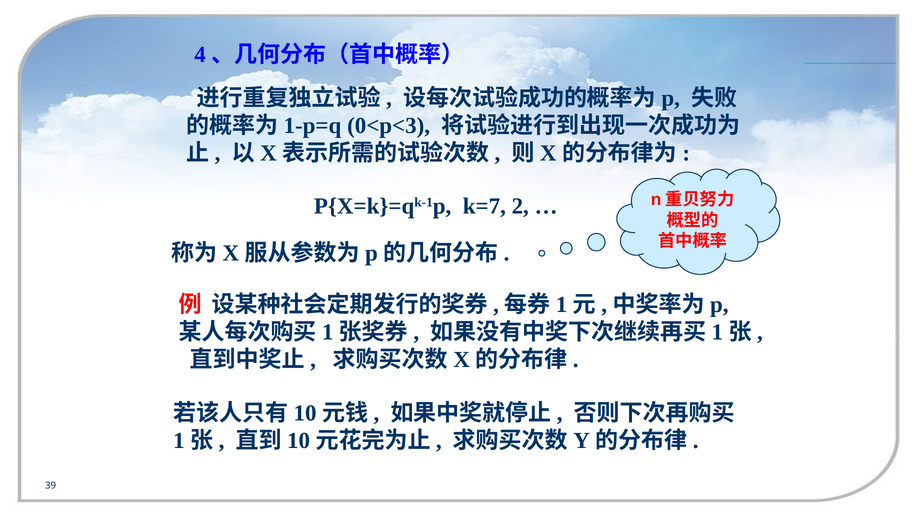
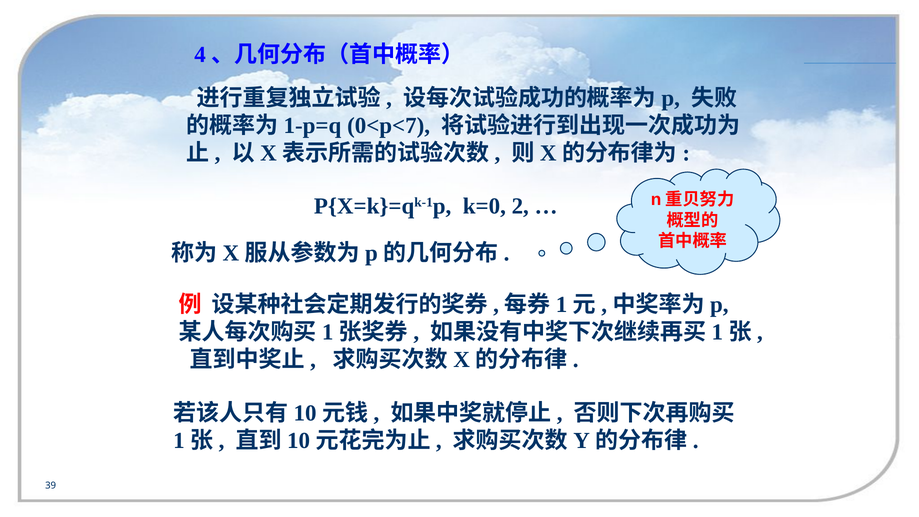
0<p<3: 0<p<3 -> 0<p<7 (389, 126)
k=7: k=7 -> k=0 (484, 206)
